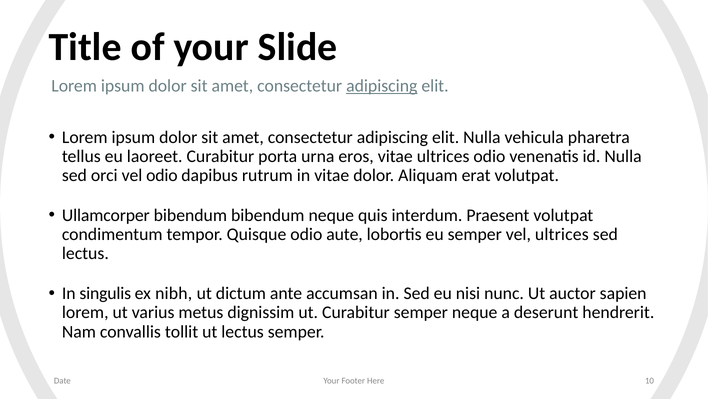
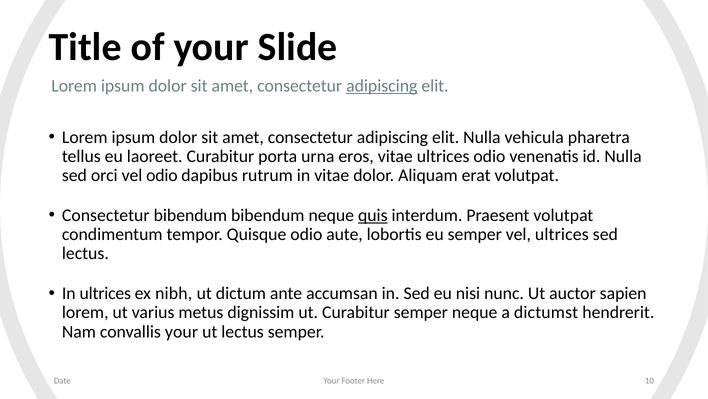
Ullamcorper: Ullamcorper -> Consectetur (106, 215)
quis underline: none -> present (373, 215)
In singulis: singulis -> ultrices (105, 293)
deserunt: deserunt -> dictumst (546, 312)
convallis tollit: tollit -> your (181, 331)
